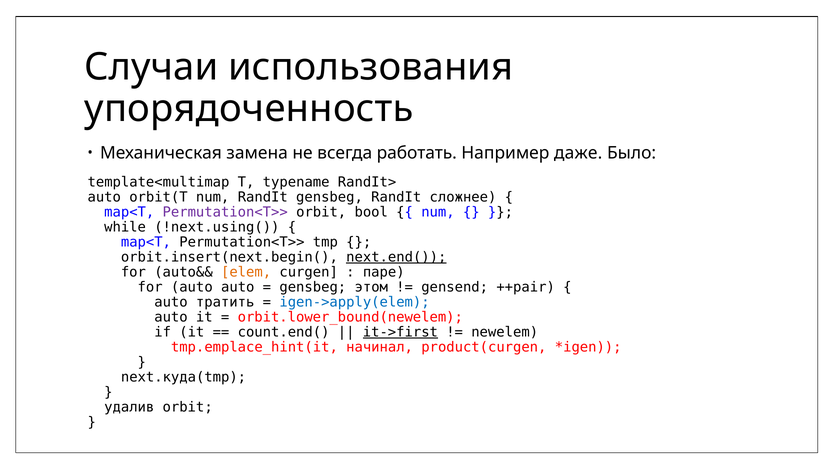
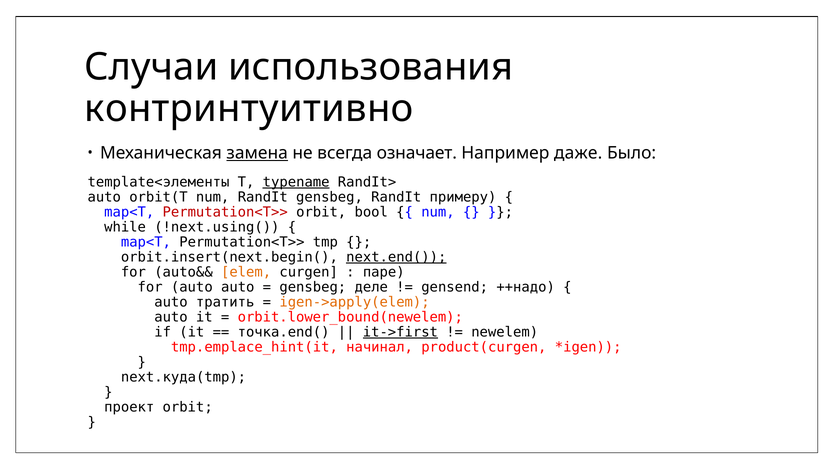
упорядоченность: упорядоченность -> контринтуитивно (249, 108)
замена underline: none -> present (257, 153)
работать: работать -> означает (417, 153)
template<multimap: template<multimap -> template<элементы (159, 182)
typename underline: none -> present (296, 182)
сложнее: сложнее -> примеру (463, 197)
Permutation<T>> colour: purple -> red (225, 212)
этом: этом -> деле (371, 287)
++pair: ++pair -> ++надо (526, 287)
igen->apply(elem colour: blue -> orange (355, 302)
count.end(: count.end( -> точка.end( (284, 332)
удалив: удалив -> проект (129, 407)
